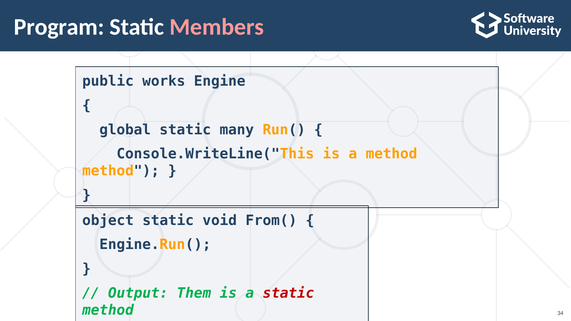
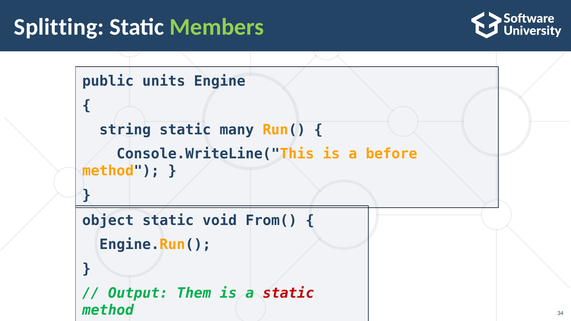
Program: Program -> Splitting (59, 27)
Members colour: pink -> light green (217, 27)
works: works -> units (164, 81)
global: global -> string (125, 130)
a method: method -> before (391, 154)
